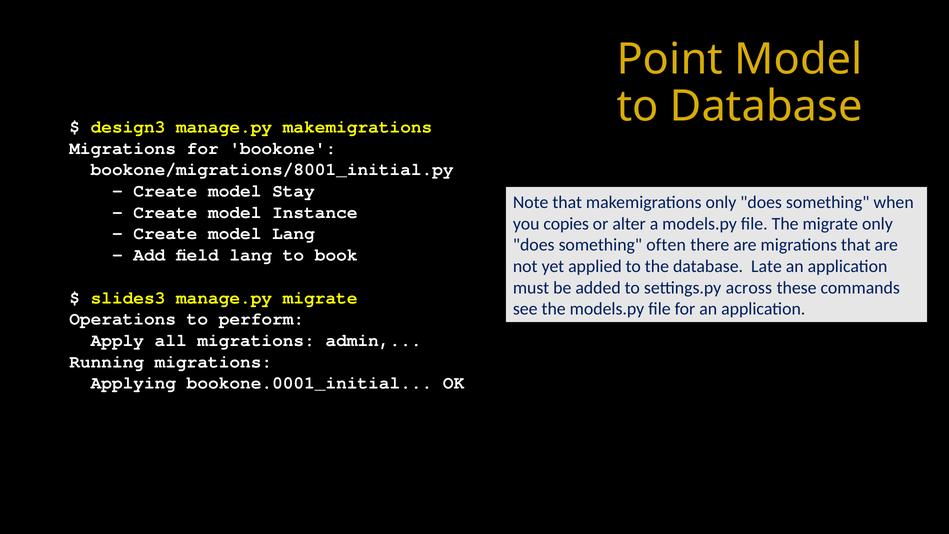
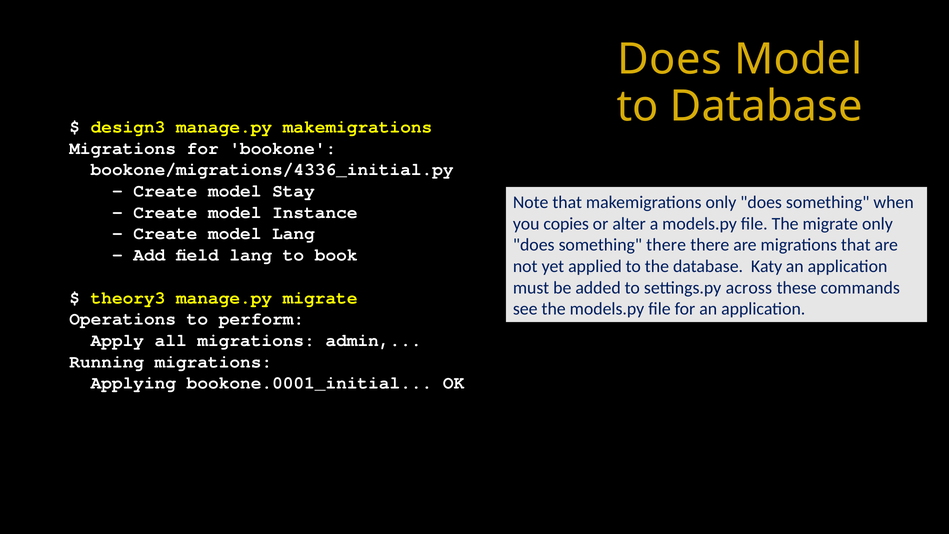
Point: Point -> Does (670, 59)
bookone/migrations/8001_initial.py: bookone/migrations/8001_initial.py -> bookone/migrations/4336_initial.py (272, 169)
something often: often -> there (666, 245)
Late: Late -> Katy (767, 266)
slides3: slides3 -> theory3 (128, 298)
